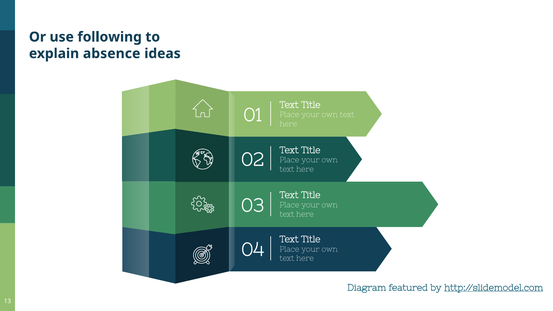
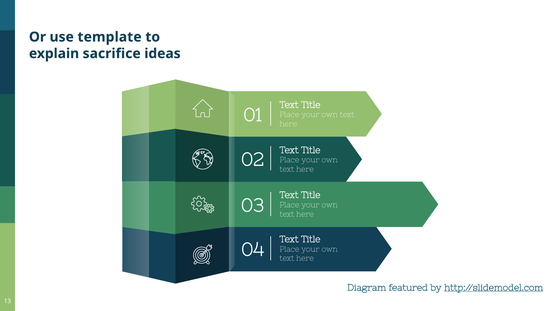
following: following -> template (110, 37)
absence: absence -> sacrifice (112, 54)
